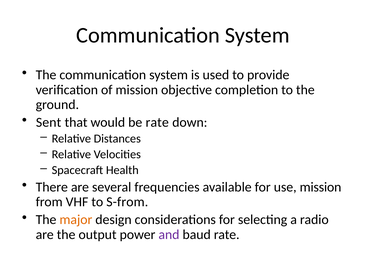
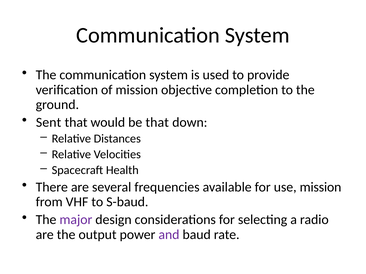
be rate: rate -> that (157, 123)
S-from: S-from -> S-baud (127, 202)
major colour: orange -> purple (76, 220)
